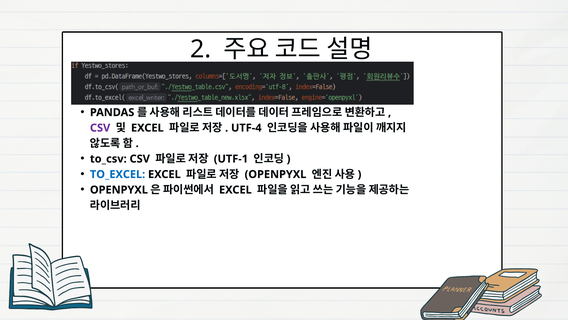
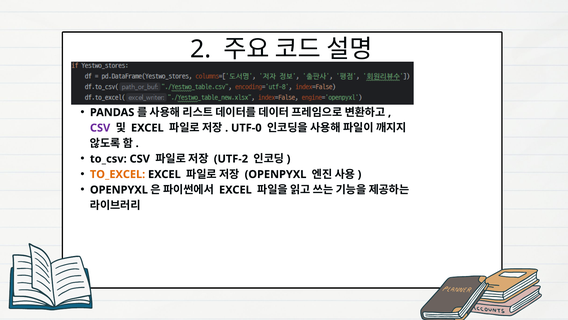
UTF-4: UTF-4 -> UTF-0 (246, 128)
UTF-1: UTF-1 -> UTF-2 (231, 159)
TO_EXCEL colour: blue -> orange (118, 174)
